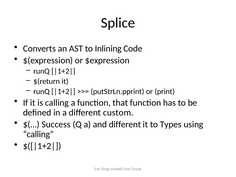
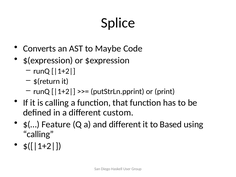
Inlining: Inlining -> Maybe (108, 49)
Success: Success -> Feature (56, 124)
Types: Types -> Based (171, 124)
